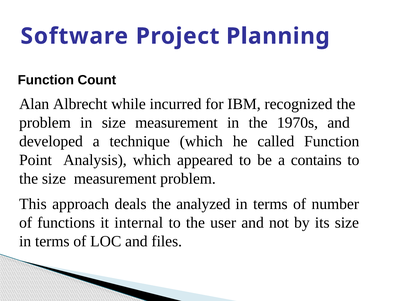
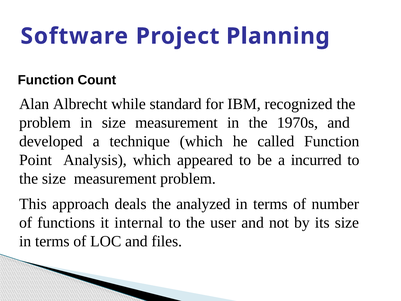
incurred: incurred -> standard (176, 104)
contains: contains -> incurred (316, 160)
